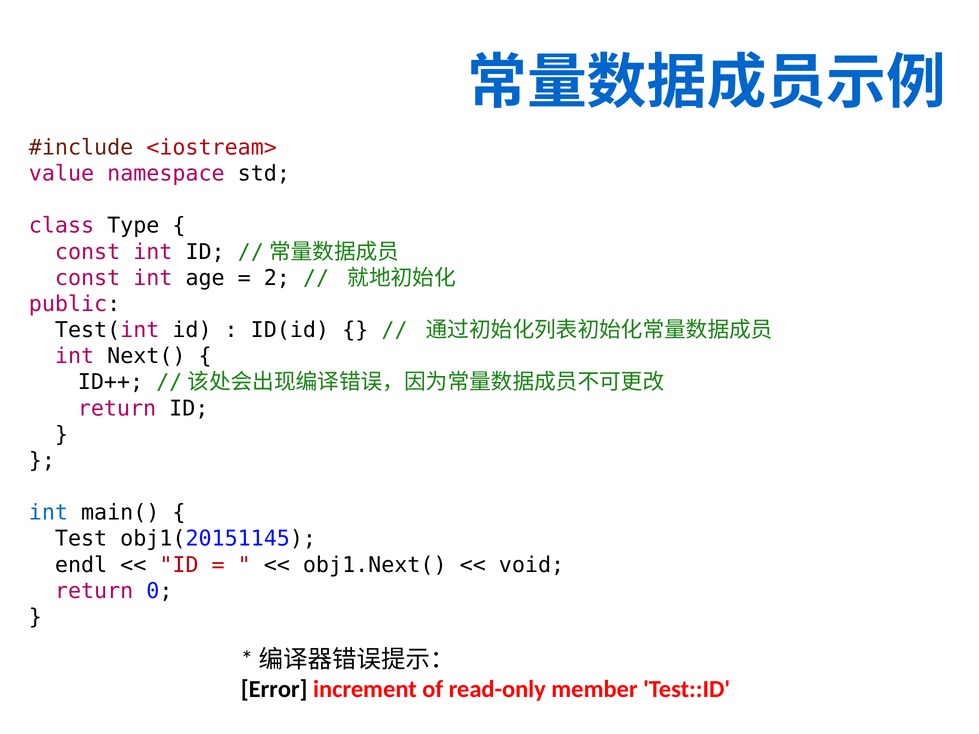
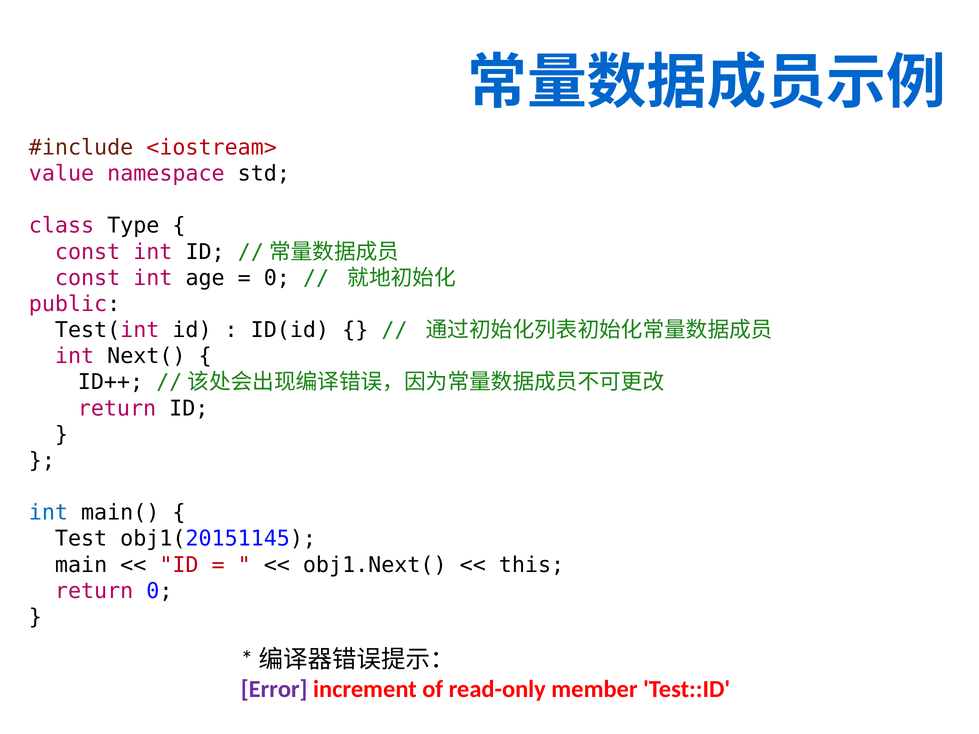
2: 2 -> 0 (277, 278)
endl: endl -> main (81, 565)
void: void -> this (532, 565)
Error colour: black -> purple (274, 689)
